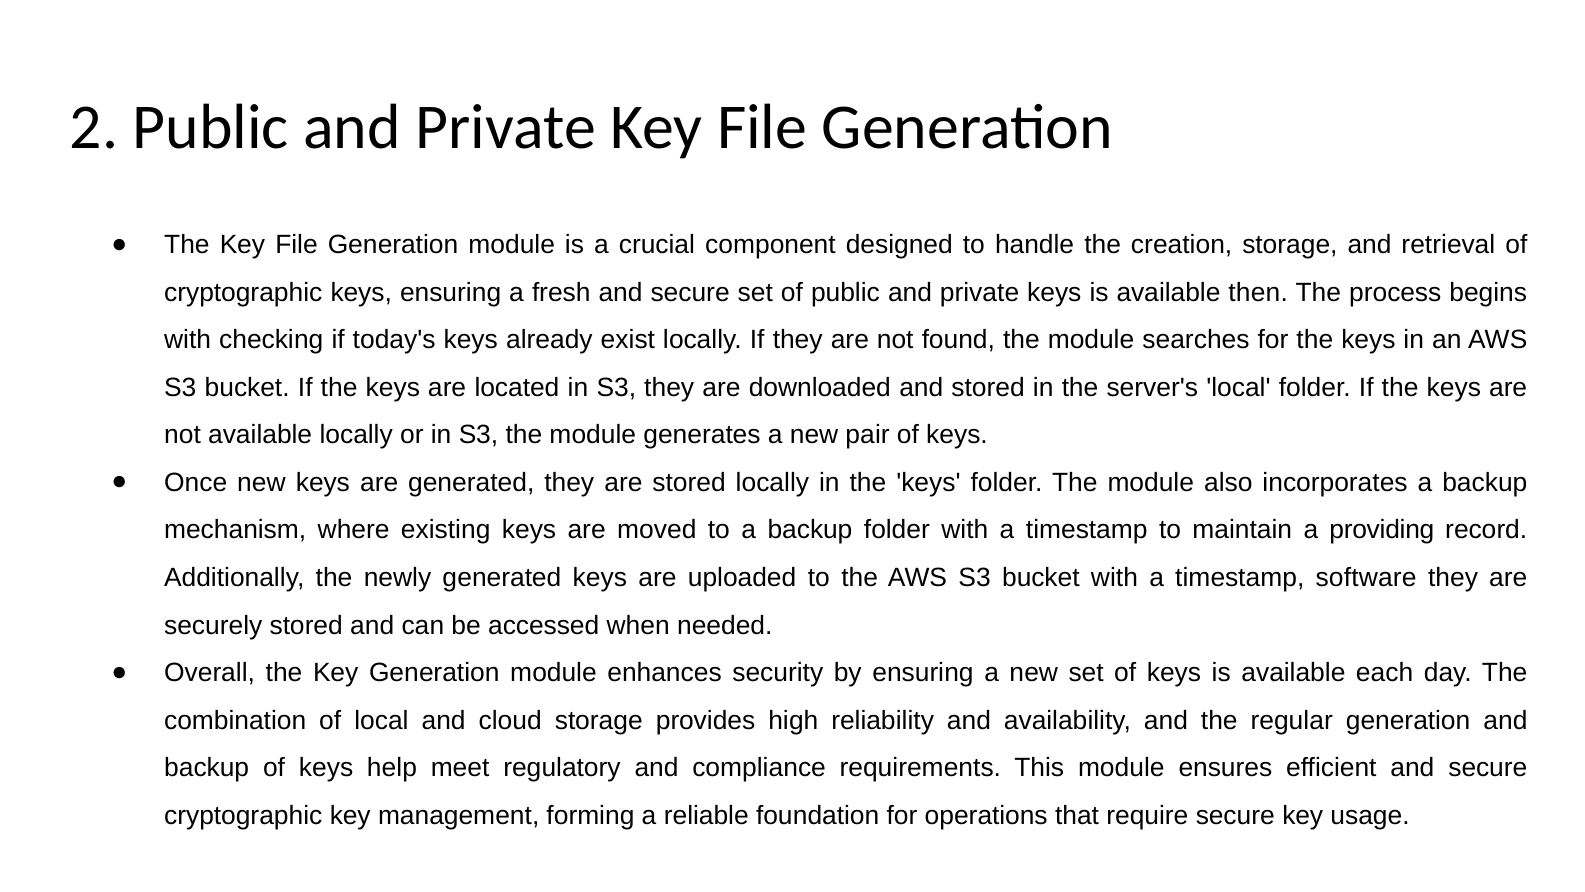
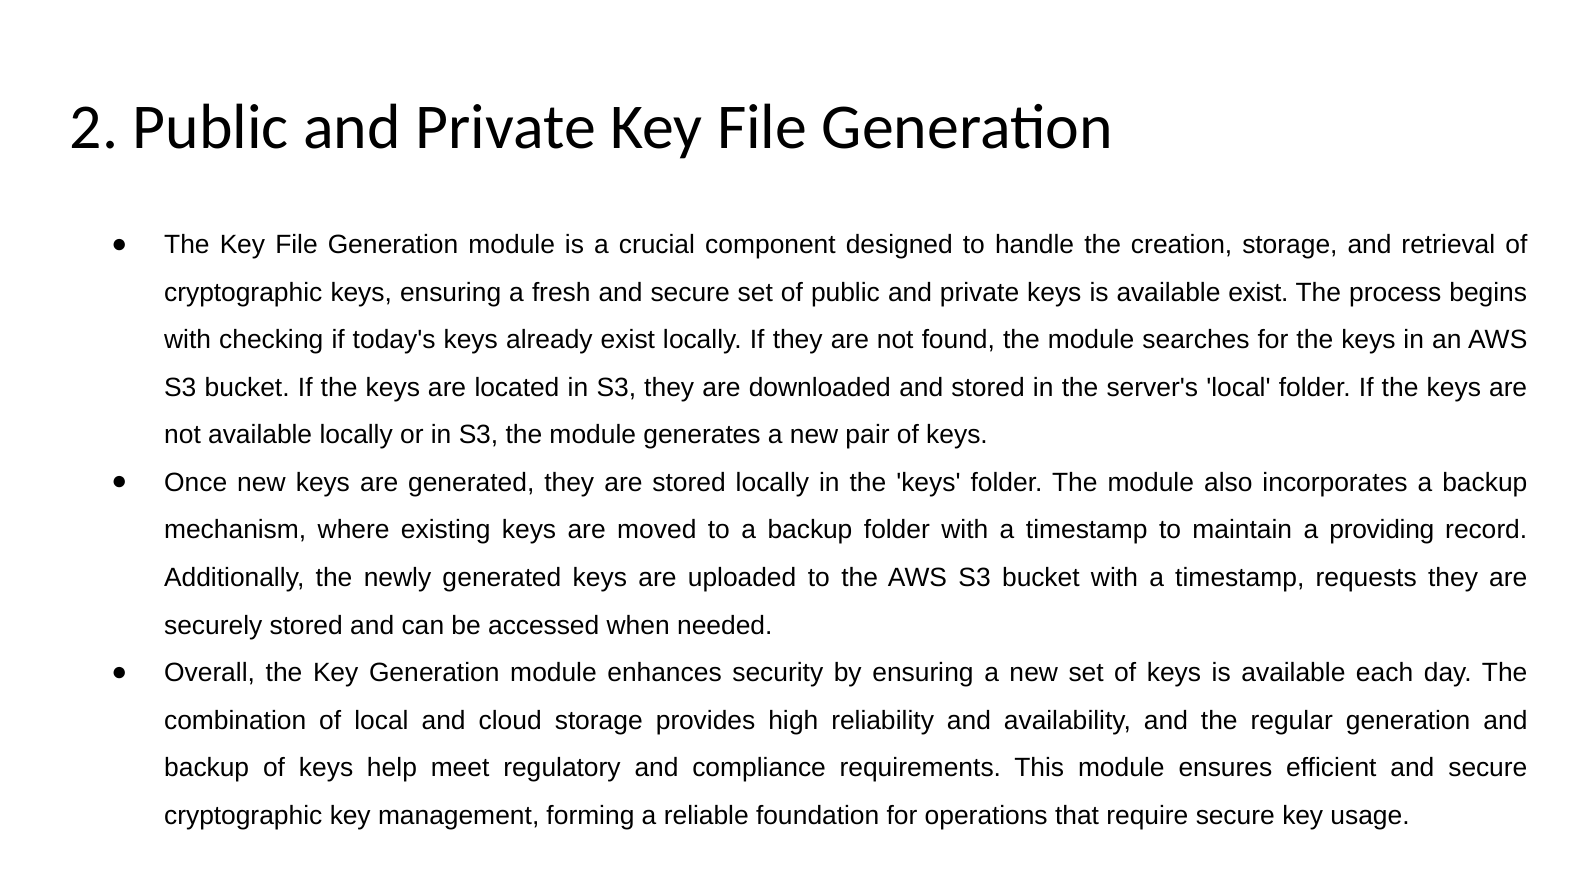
available then: then -> exist (1258, 292)
software: software -> requests (1366, 578)
